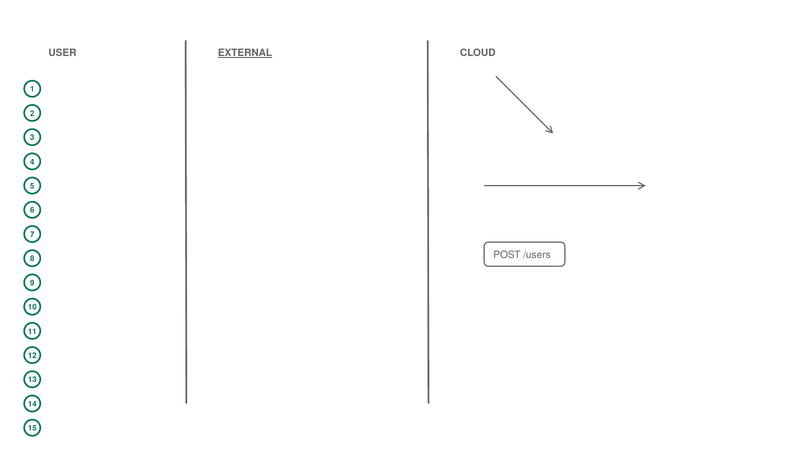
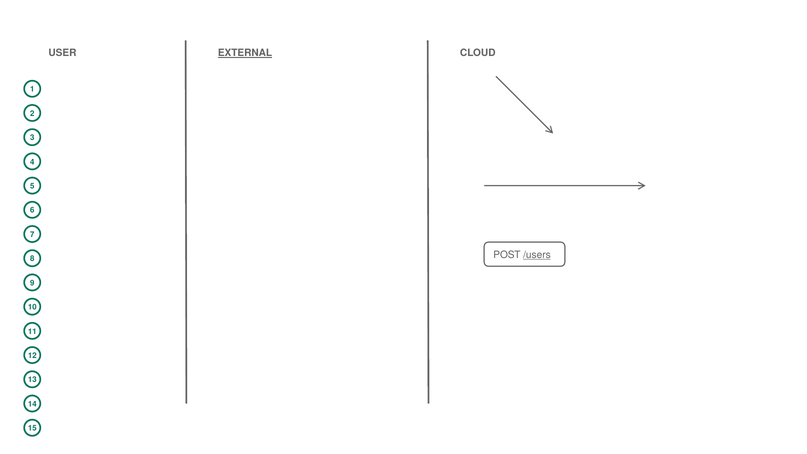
/users underline: none -> present (537, 255)
